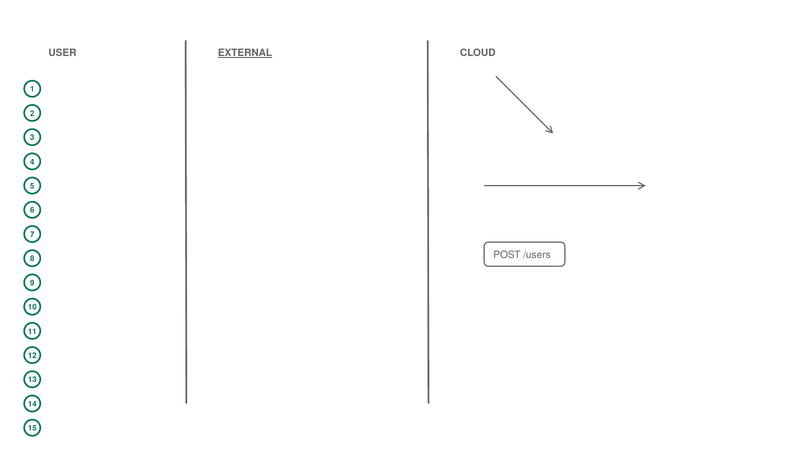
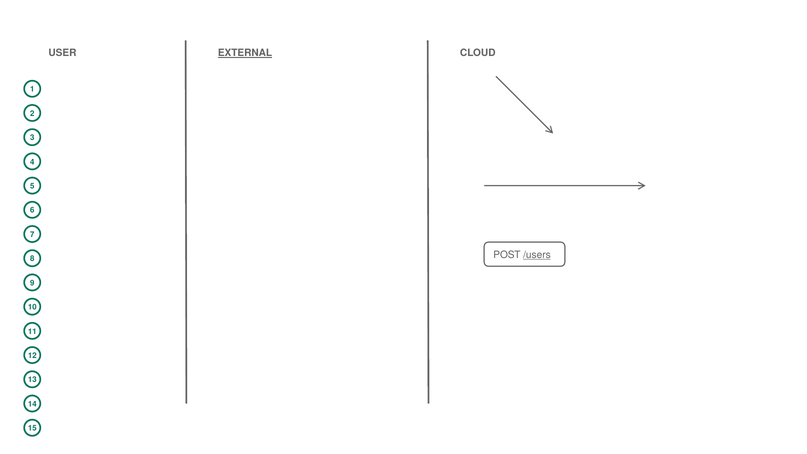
/users underline: none -> present (537, 255)
